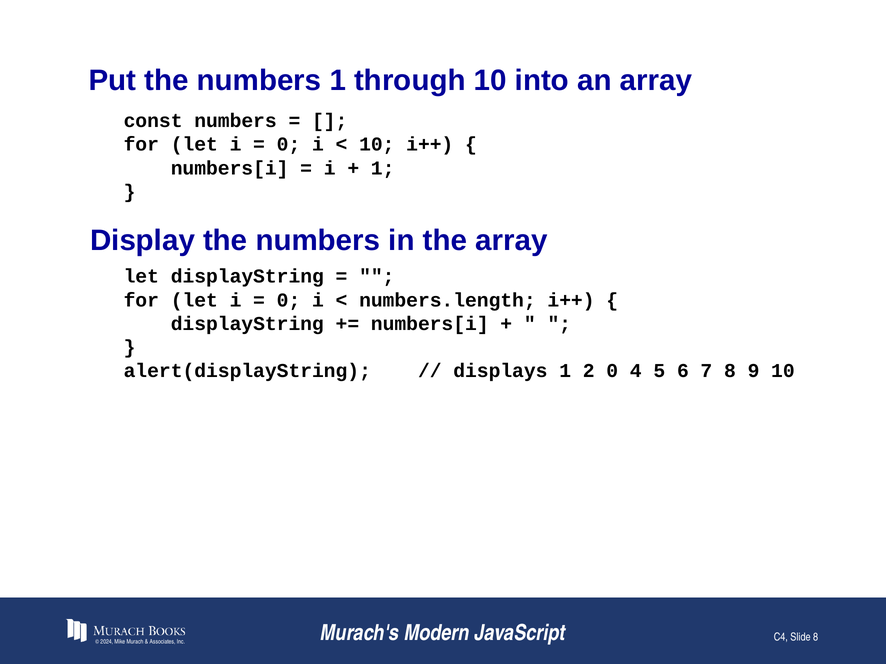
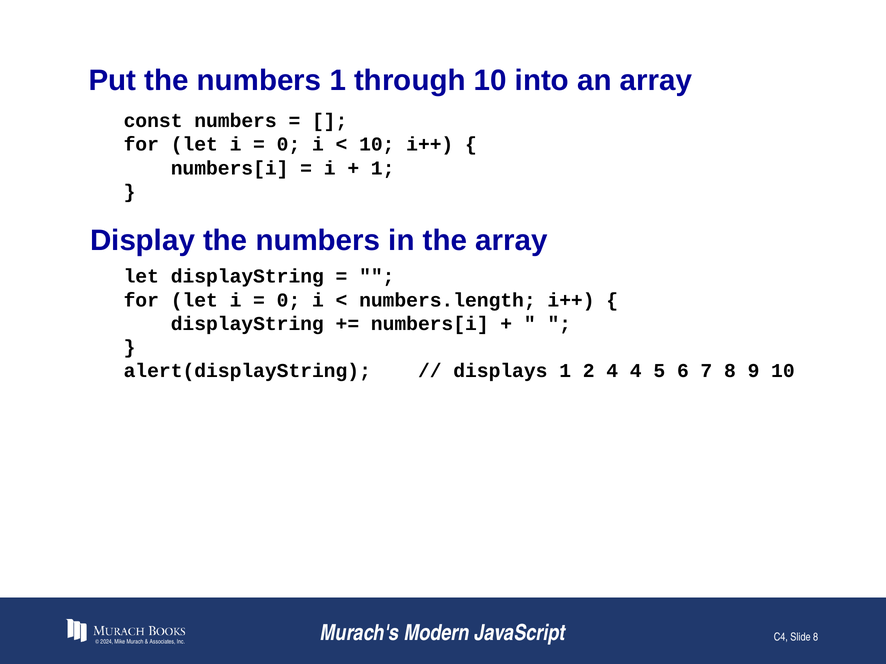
2 0: 0 -> 4 (612, 371)
